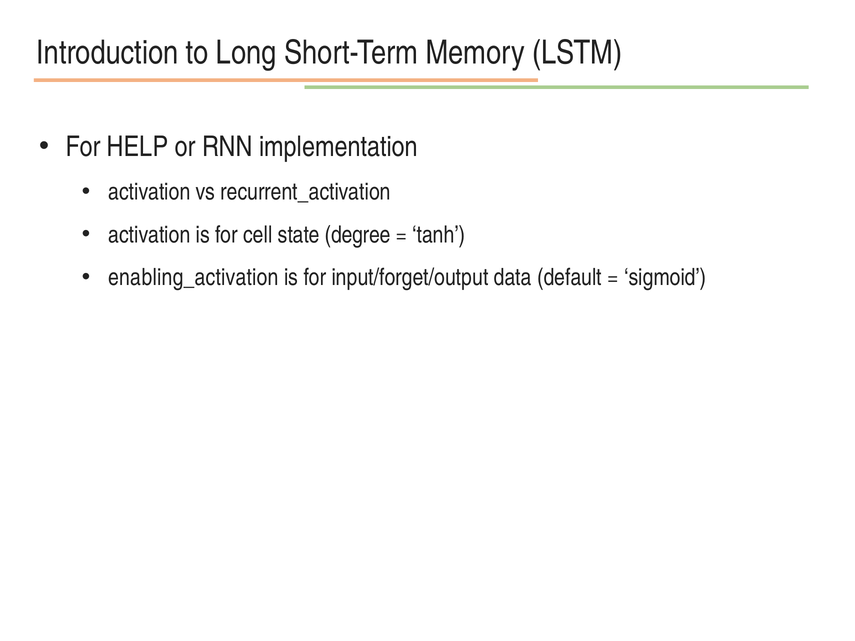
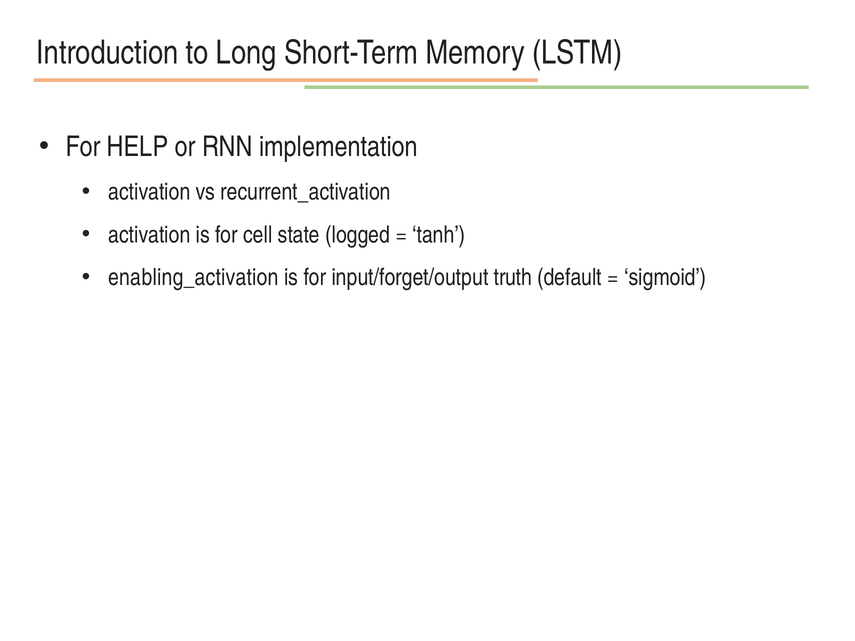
degree: degree -> logged (358, 235)
data: data -> truth (513, 278)
